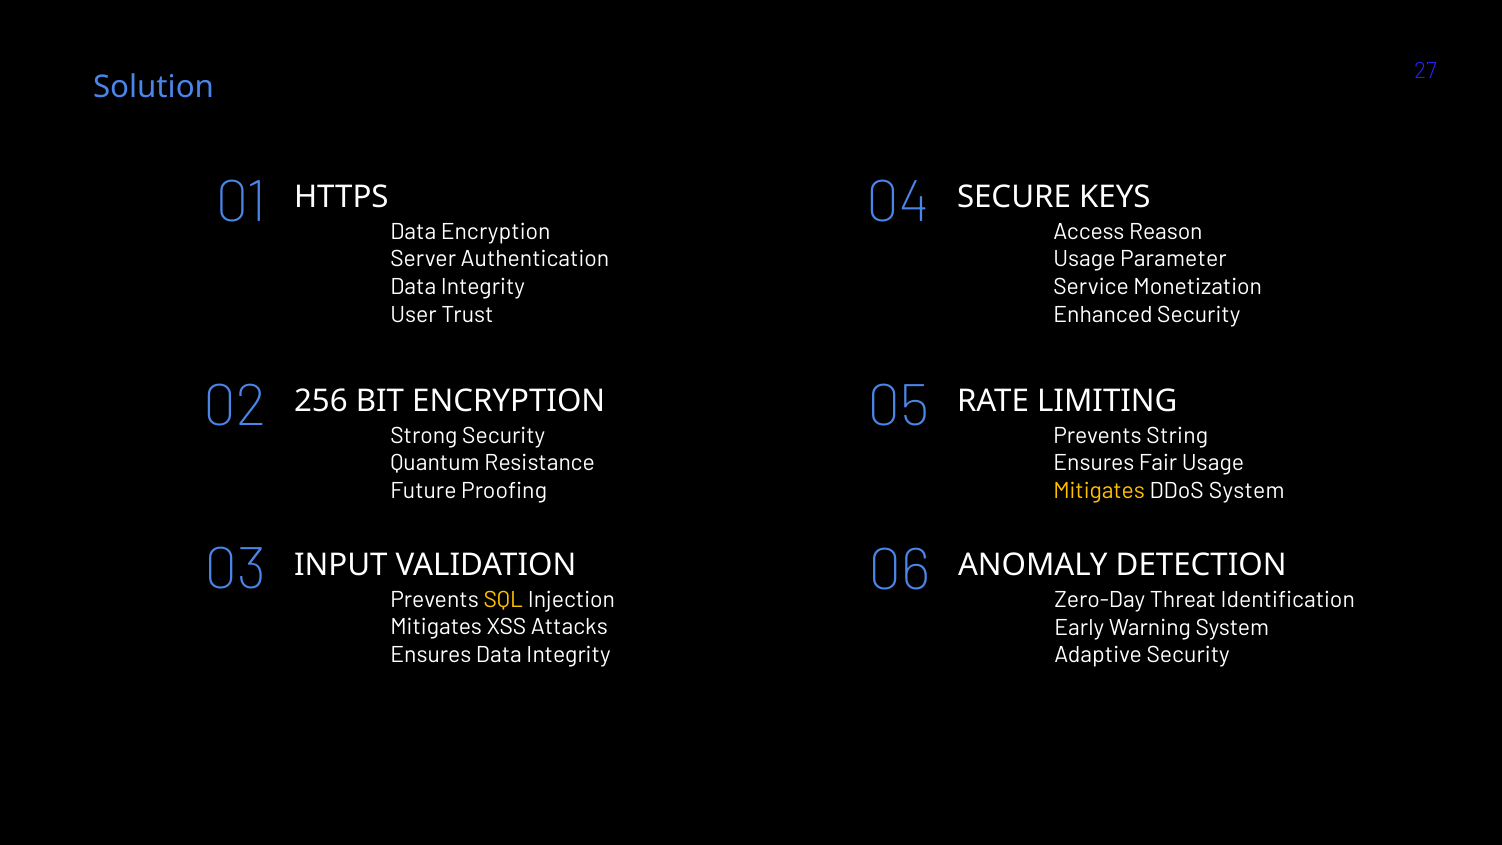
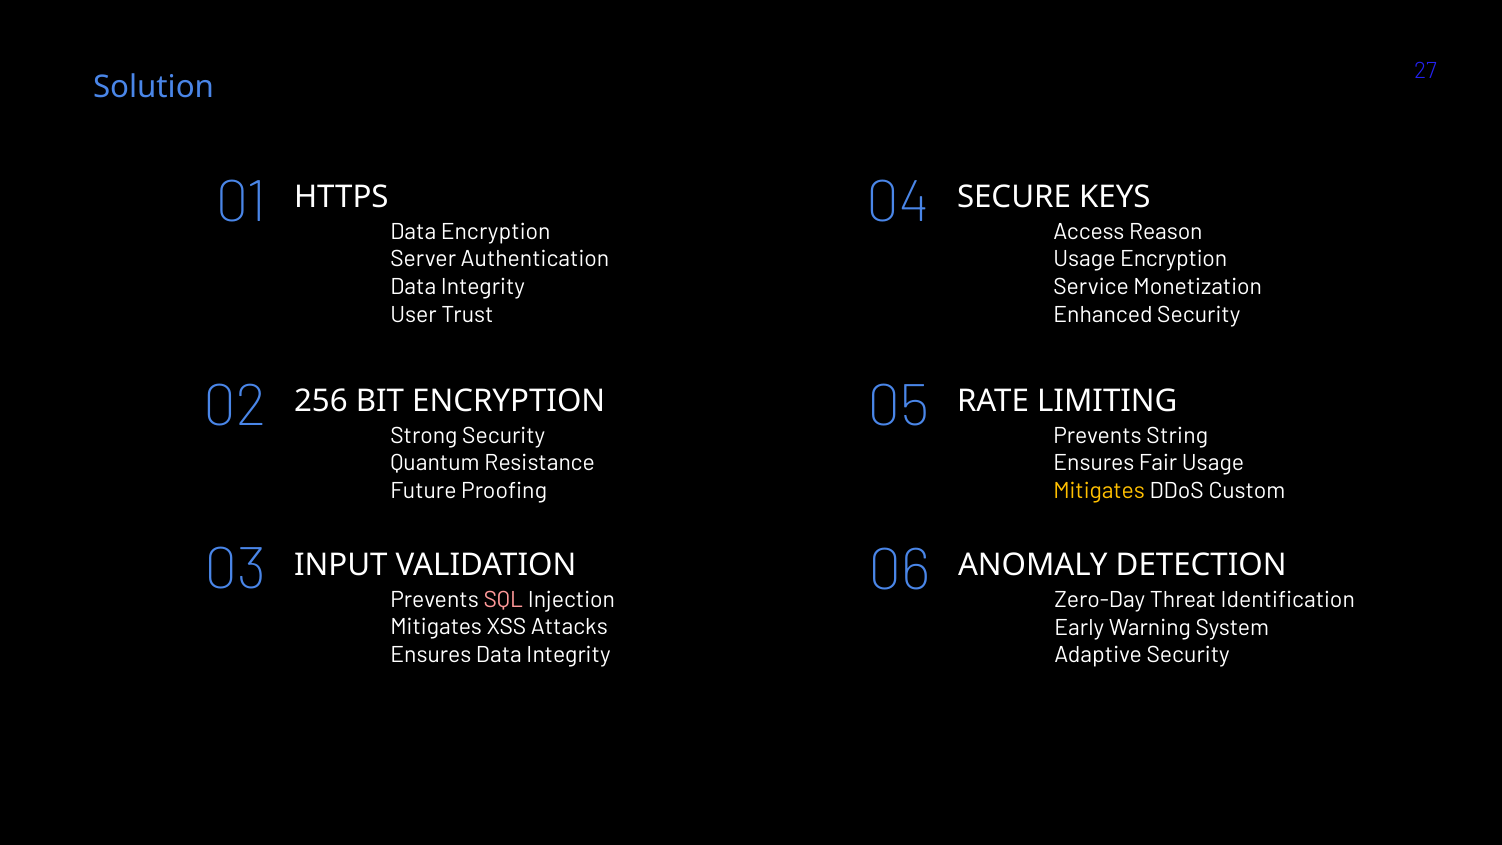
Usage Parameter: Parameter -> Encryption (1174, 259)
DDoS System: System -> Custom (1247, 491)
SQL colour: yellow -> pink (503, 599)
